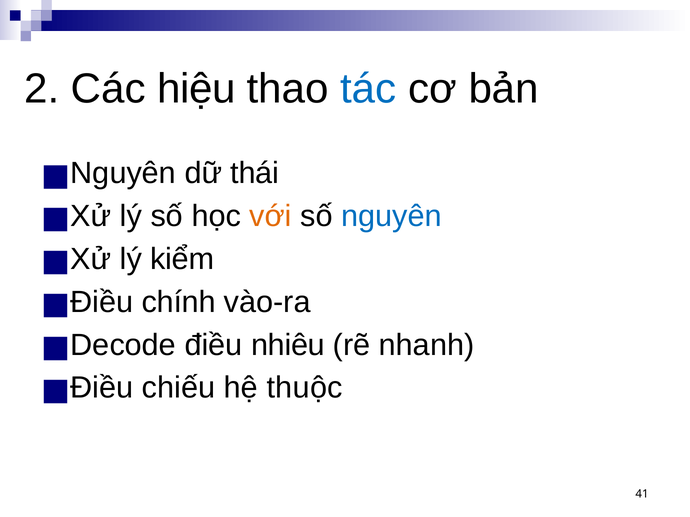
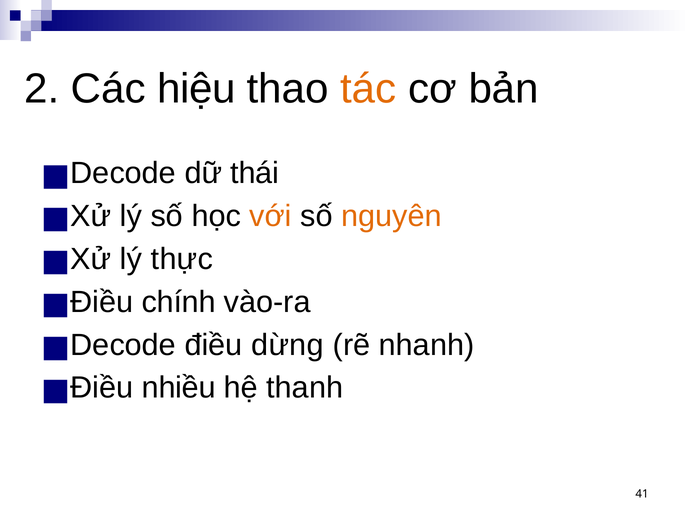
tác colour: blue -> orange (368, 89)
Nguyên: Nguyên -> Decode (123, 173)
nguyên colour: blue -> orange (391, 216)
kiểm: kiểm -> thực (182, 259)
nhiêu: nhiêu -> dừng (288, 345)
chiếu: chiếu -> nhiều (179, 388)
thuộc: thuộc -> thanh (305, 388)
